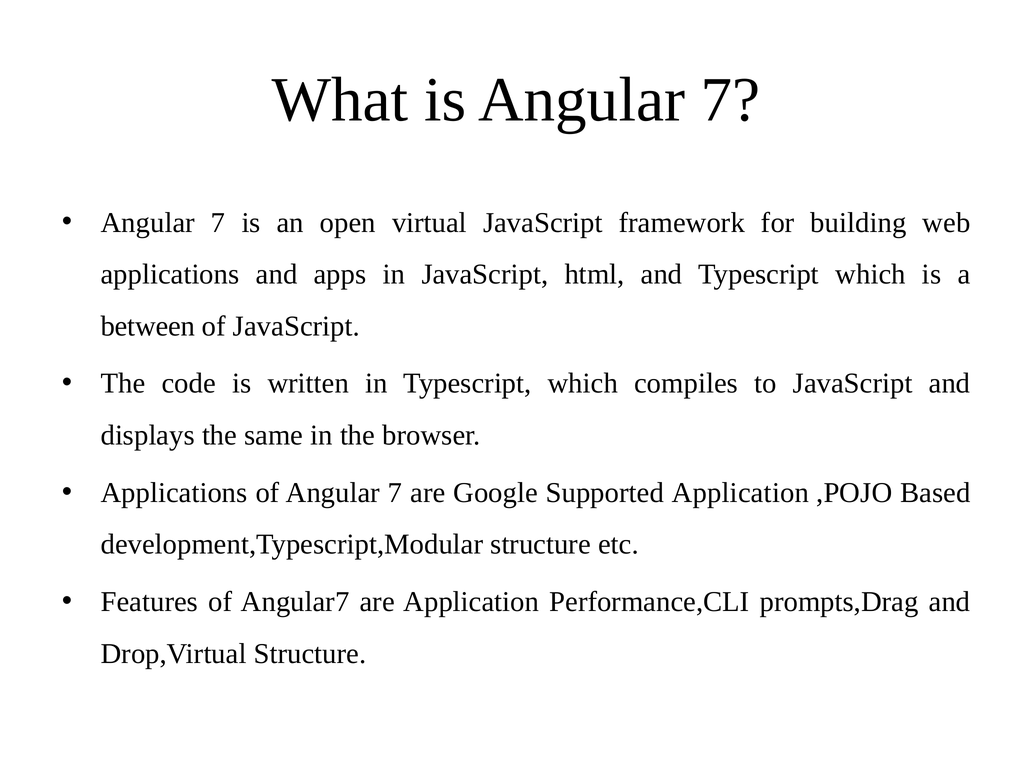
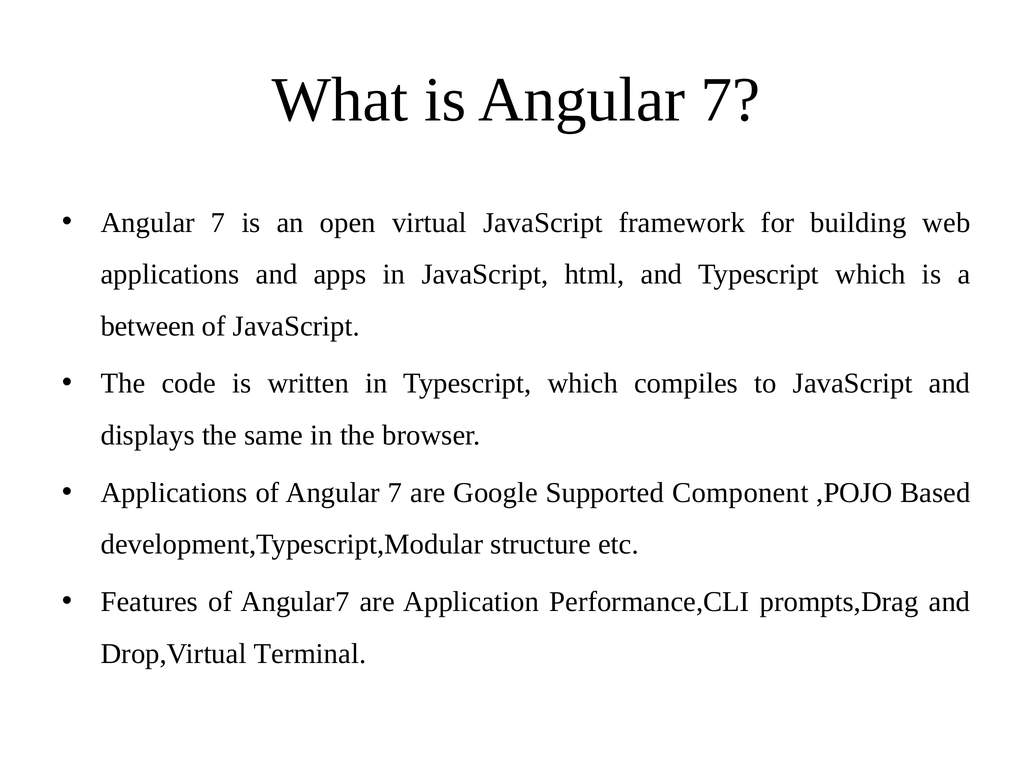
Supported Application: Application -> Component (740, 493)
Drop,Virtual Structure: Structure -> Terminal (310, 654)
